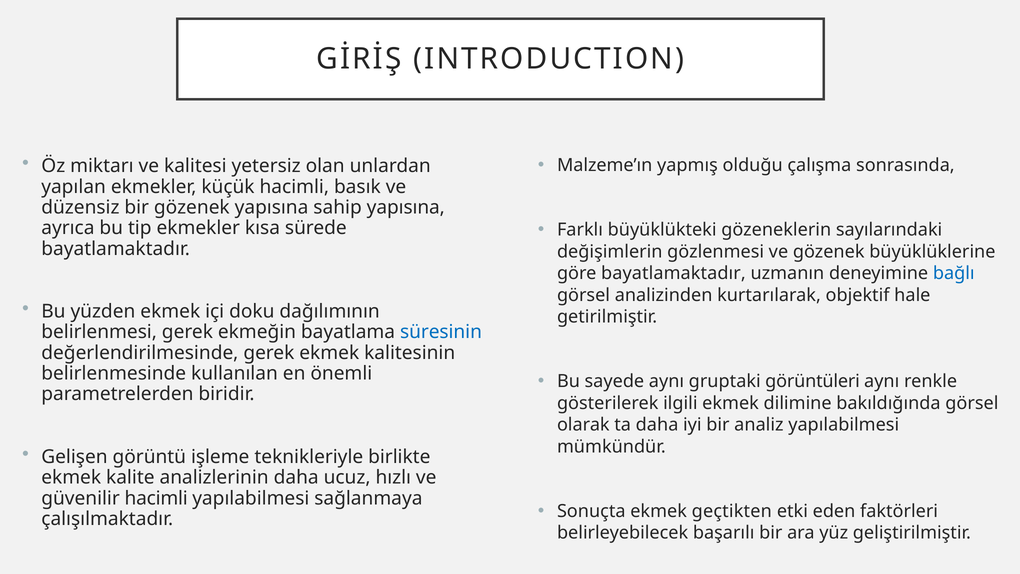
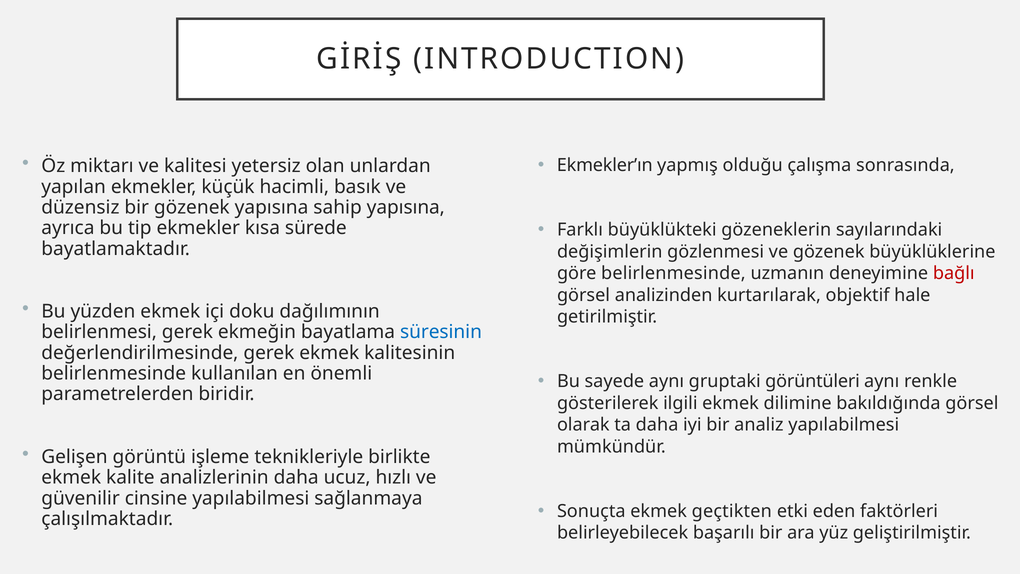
Malzeme’ın: Malzeme’ın -> Ekmekler’ın (605, 165)
göre bayatlamaktadır: bayatlamaktadır -> belirlenmesinde (673, 273)
bağlı colour: blue -> red (954, 273)
güvenilir hacimli: hacimli -> cinsine (156, 498)
